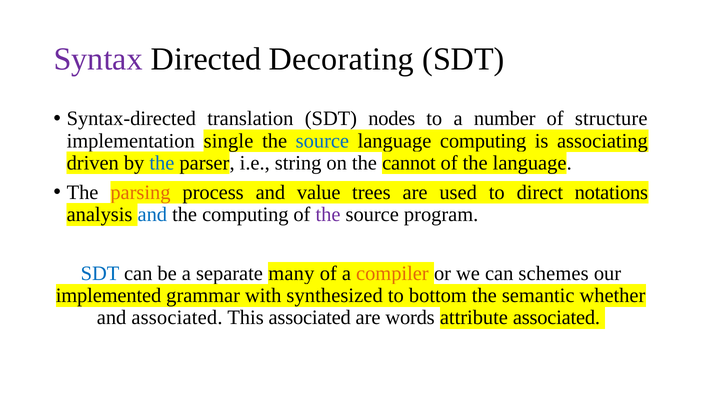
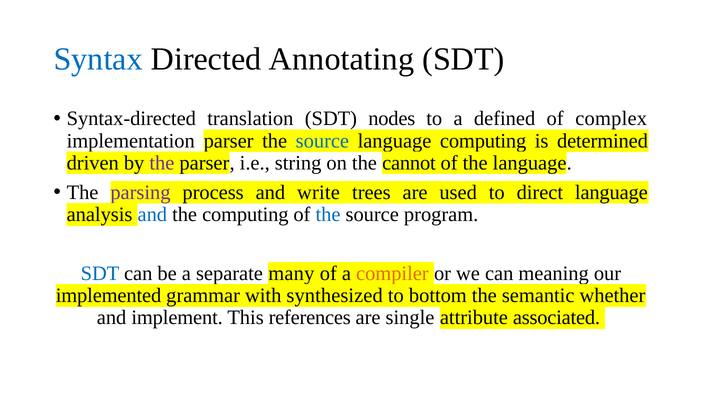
Syntax colour: purple -> blue (98, 59)
Decorating: Decorating -> Annotating (342, 59)
number: number -> defined (505, 119)
structure: structure -> complex (611, 119)
implementation single: single -> parser (229, 141)
associating: associating -> determined (602, 141)
the colour: blue -> purple (162, 163)
parsing colour: orange -> purple (140, 192)
value: value -> write (319, 192)
direct notations: notations -> language (611, 192)
the colour: purple -> blue (328, 214)
schemes: schemes -> meaning (554, 273)
and associated: associated -> implement (177, 318)
This associated: associated -> references (310, 318)
words: words -> single (410, 318)
